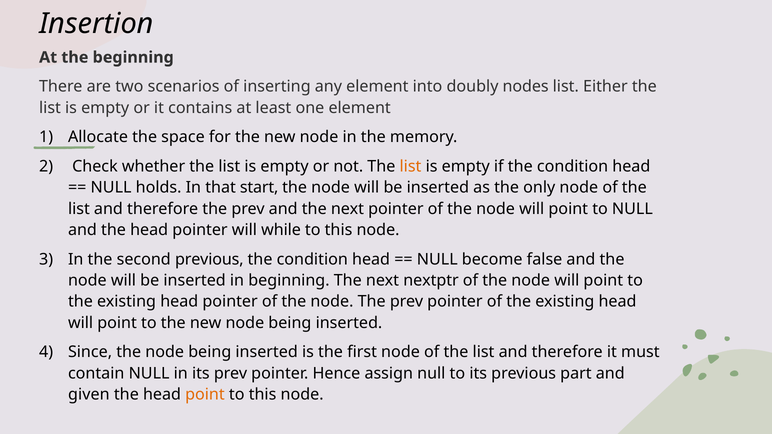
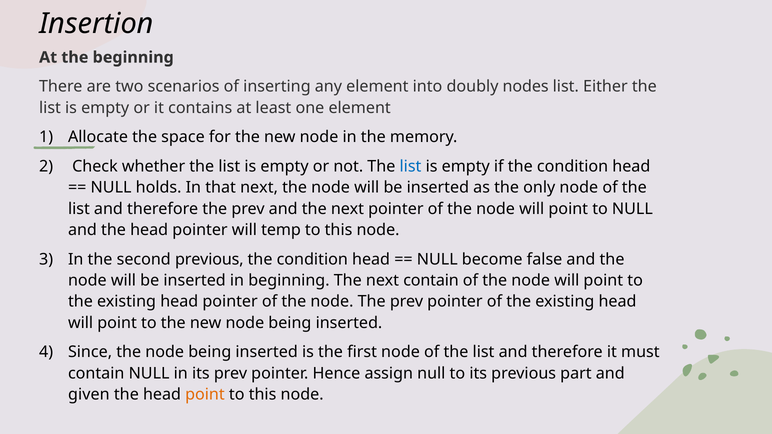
list colour: orange -> blue (410, 166)
that start: start -> next (259, 188)
while: while -> temp (281, 230)
next nextptr: nextptr -> contain (431, 281)
